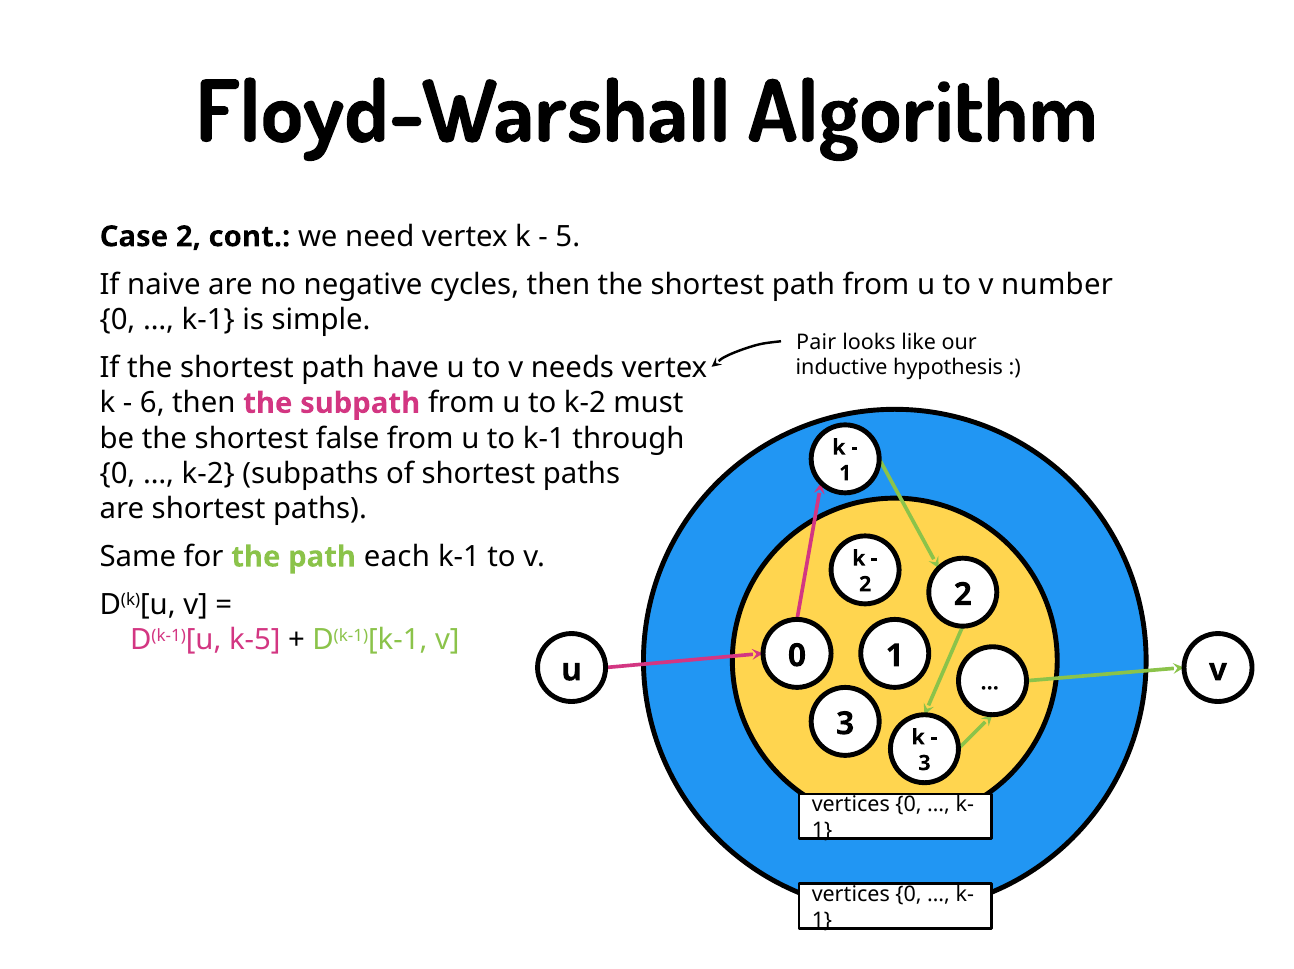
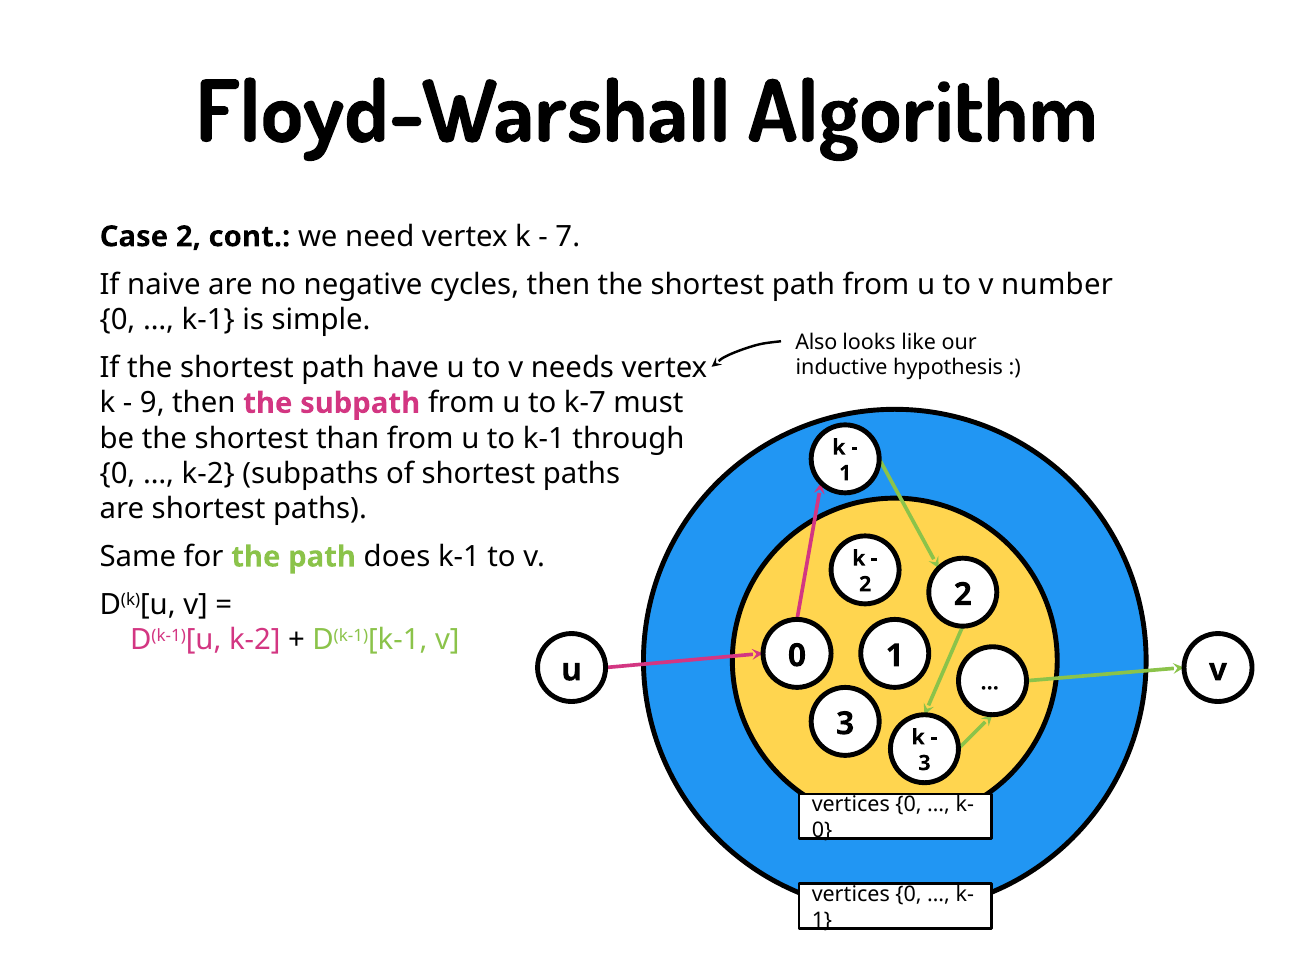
5: 5 -> 7 (568, 237)
Pair: Pair -> Also (816, 342)
6: 6 -> 9 (152, 403)
to k-2: k-2 -> k-7 (585, 403)
false: false -> than (348, 439)
each: each -> does (397, 557)
D(k-1)[u k-5: k-5 -> k-2 (255, 641)
1: 1 -> 0 (822, 831)
